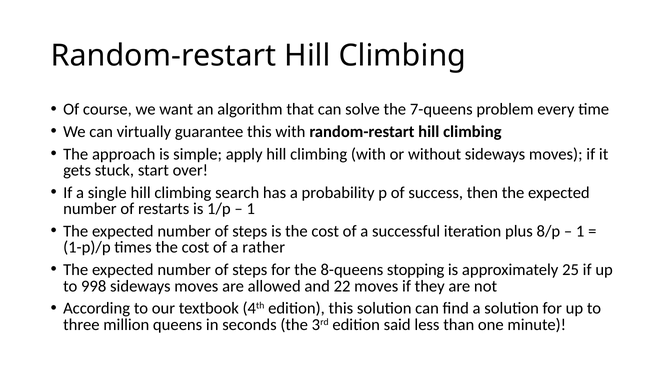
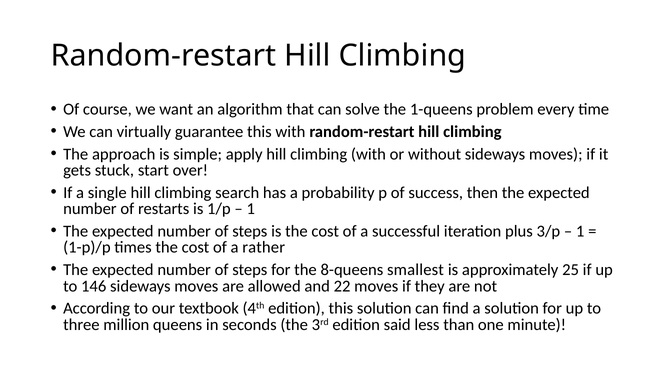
7-queens: 7-queens -> 1-queens (441, 109)
8/p: 8/p -> 3/p (548, 231)
stopping: stopping -> smallest (415, 270)
998: 998 -> 146 (94, 286)
